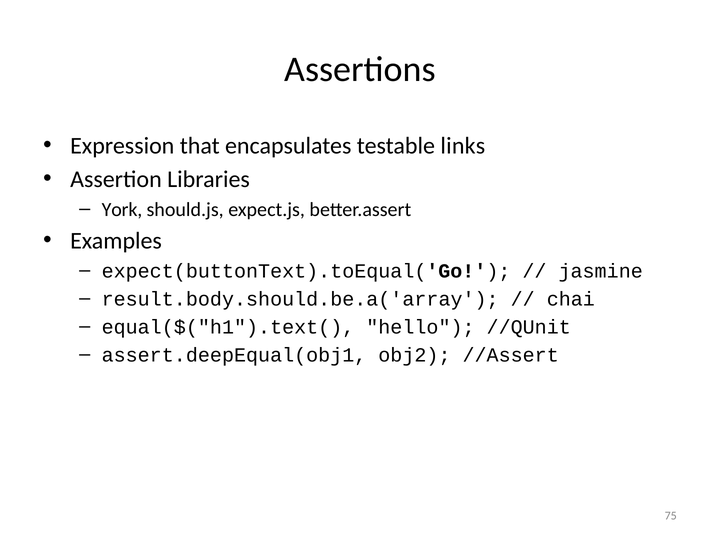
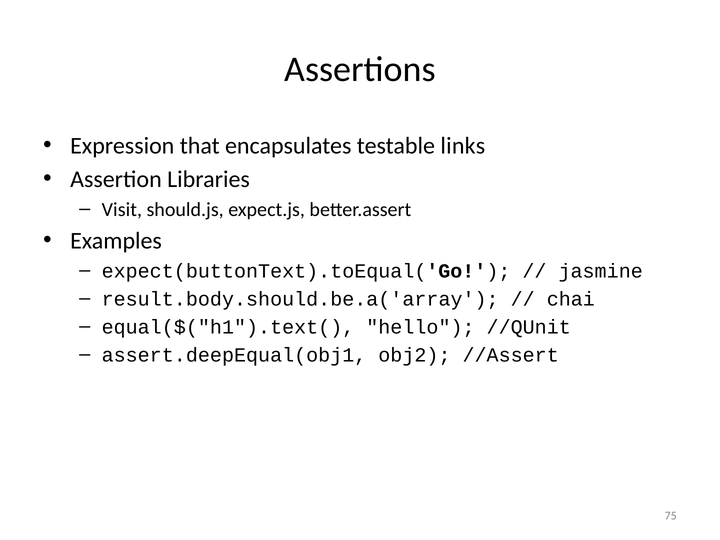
York: York -> Visit (122, 209)
